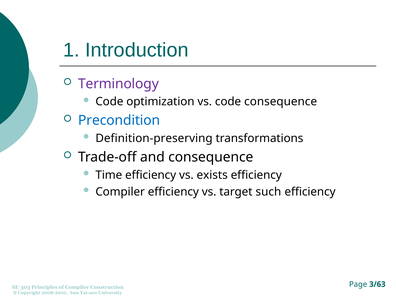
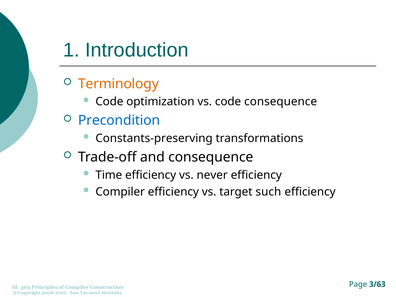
Terminology colour: purple -> orange (118, 84)
Definition-preserving: Definition-preserving -> Constants-preserving (154, 138)
exists: exists -> never (212, 175)
